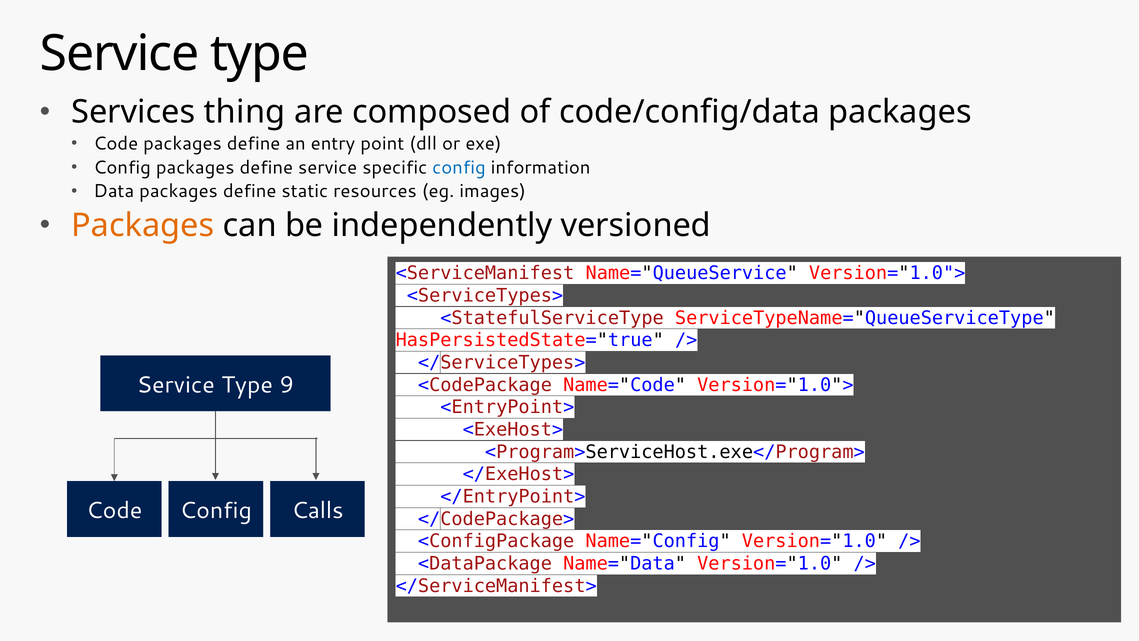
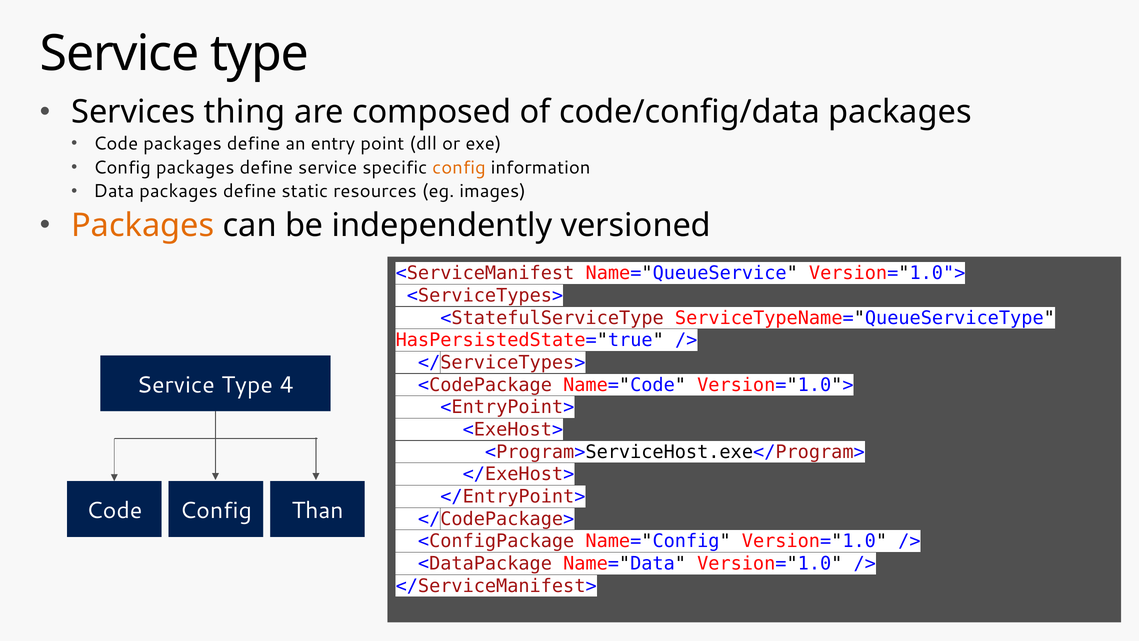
config colour: blue -> orange (459, 167)
9: 9 -> 4 (287, 385)
Calls: Calls -> Than (318, 510)
